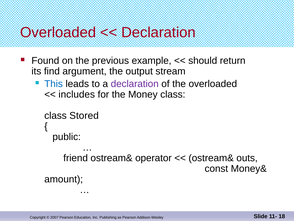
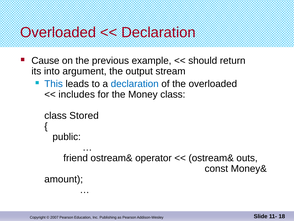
Found: Found -> Cause (45, 61)
find: find -> into (52, 71)
declaration colour: purple -> blue (135, 84)
